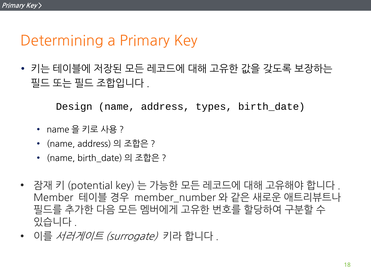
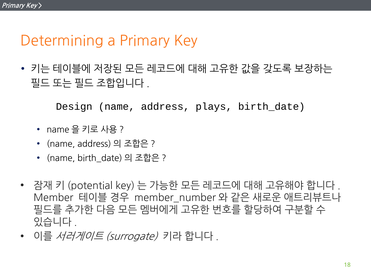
types: types -> plays (214, 107)
